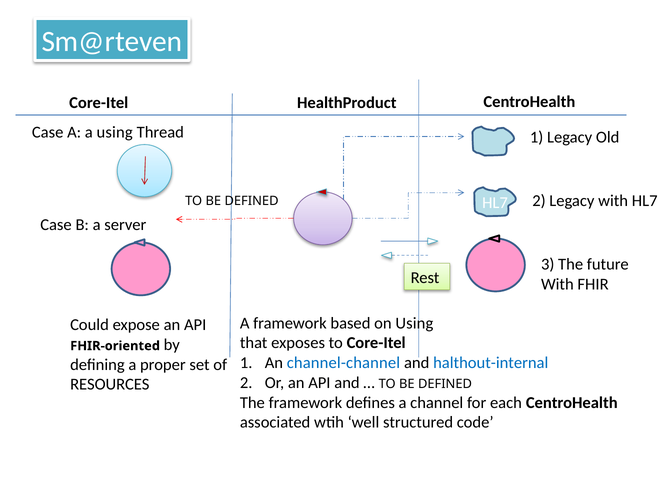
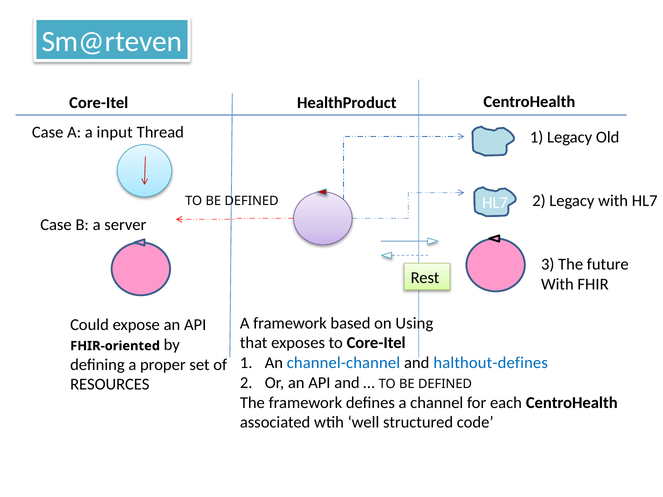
a using: using -> input (115, 132)
halthout-internal: halthout-internal -> halthout-defines (491, 363)
